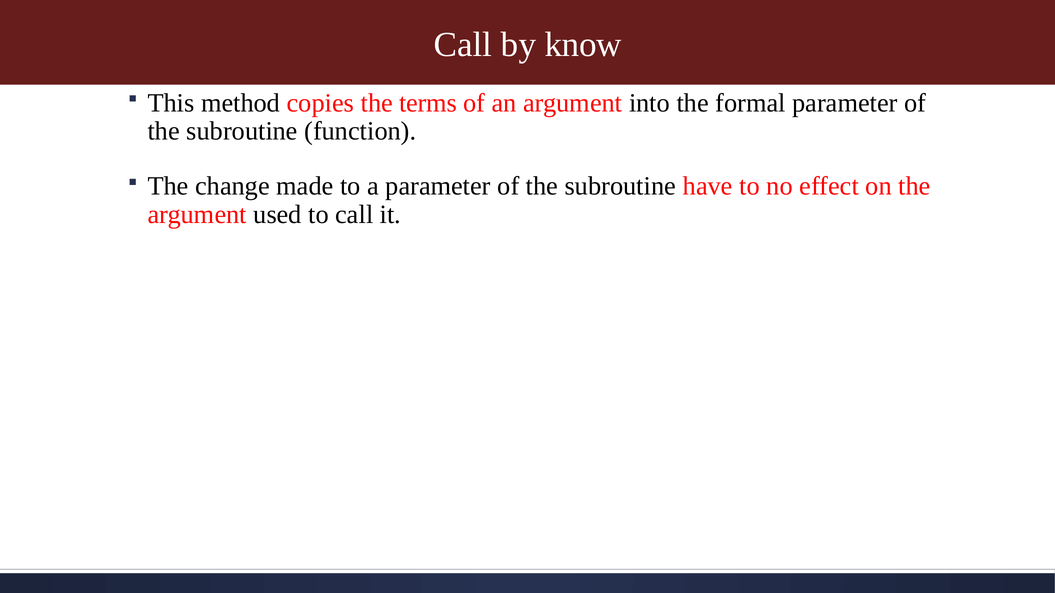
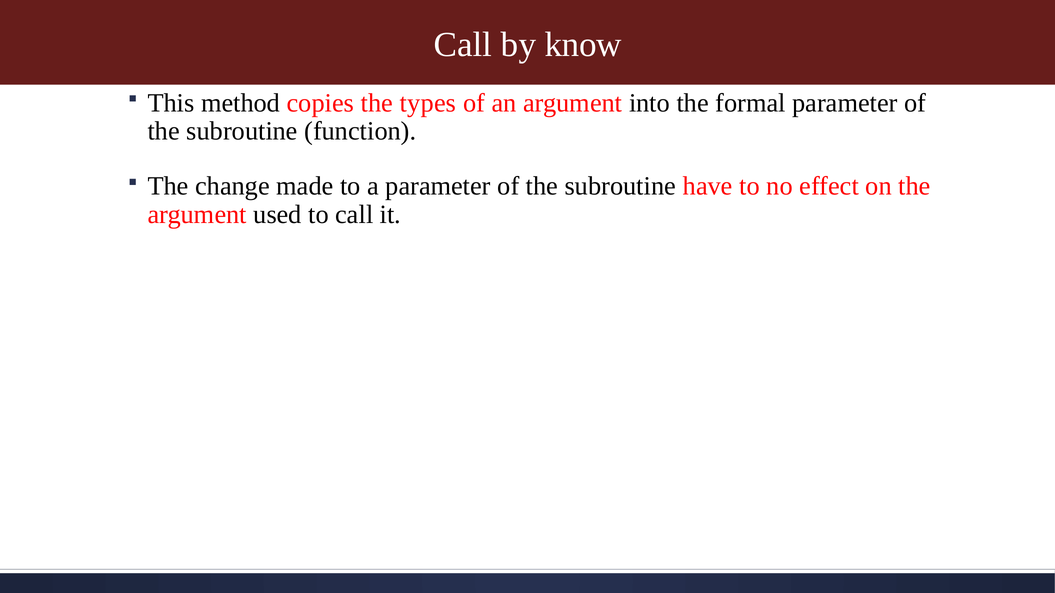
terms: terms -> types (428, 103)
